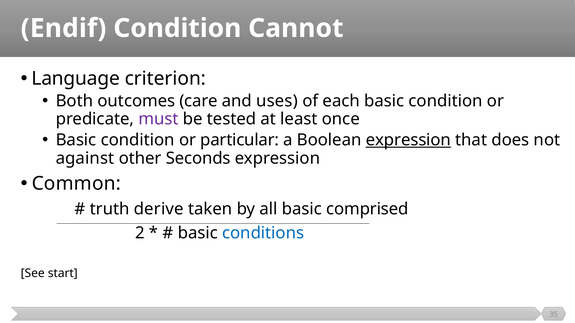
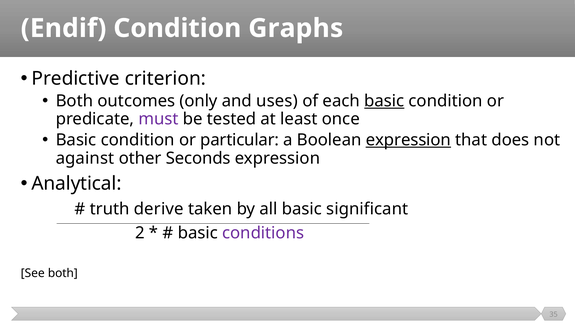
Cannot: Cannot -> Graphs (296, 28)
Language: Language -> Predictive (76, 79)
care: care -> only (199, 101)
basic underline: none -> present (384, 101)
Common: Common -> Analytical (76, 184)
comprised: comprised -> significant (367, 209)
conditions colour: blue -> purple (263, 233)
See start: start -> both (63, 274)
